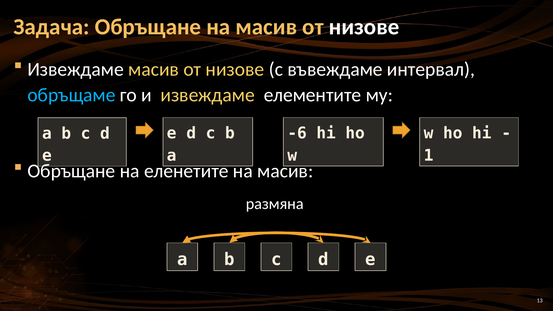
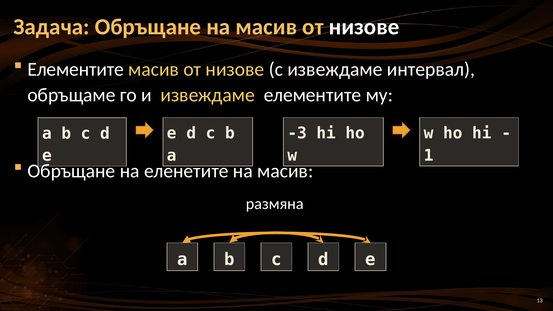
Извеждаме: Извеждаме -> Елементите (76, 69)
с въвеждаме: въвеждаме -> извеждаме (335, 69)
обръщаме colour: light blue -> white (71, 95)
-6: -6 -> -3 (297, 133)
